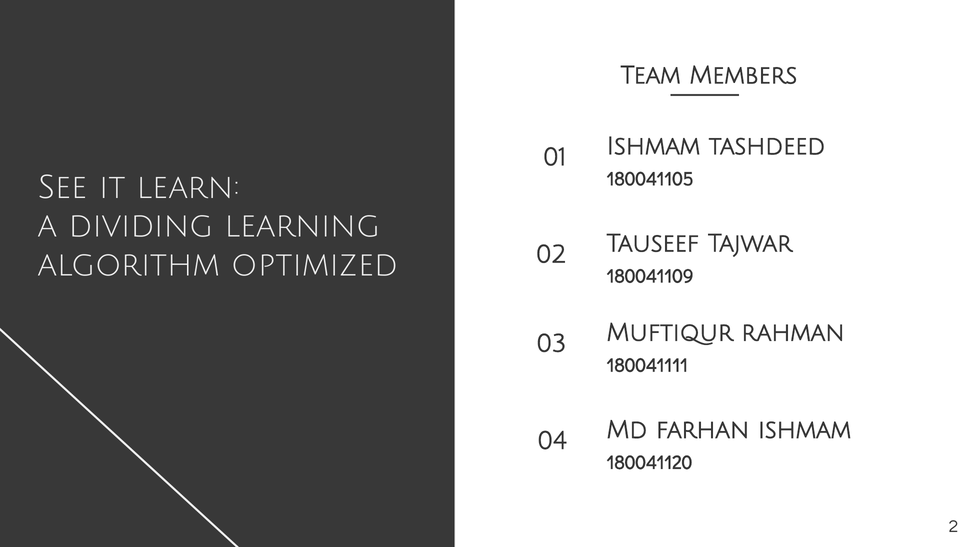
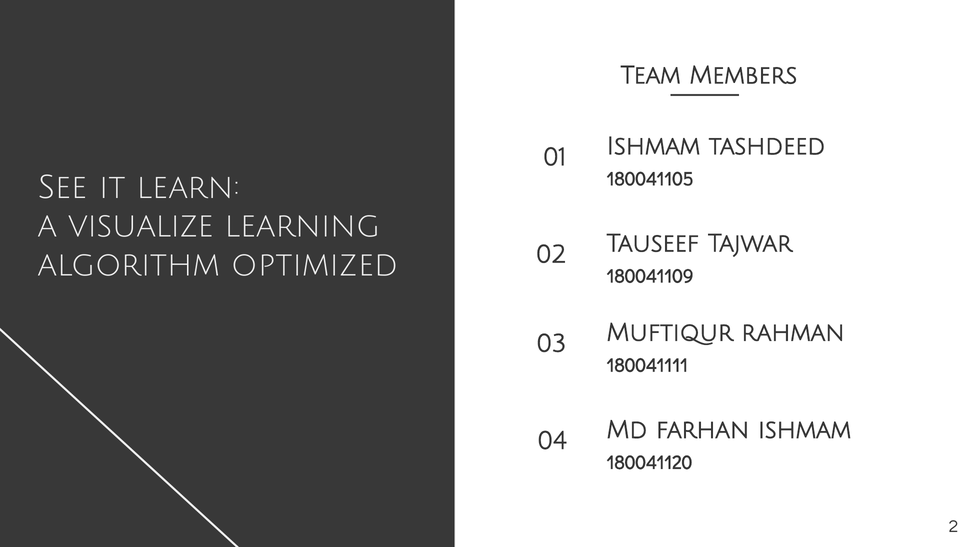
dividing: dividing -> visualize (141, 226)
